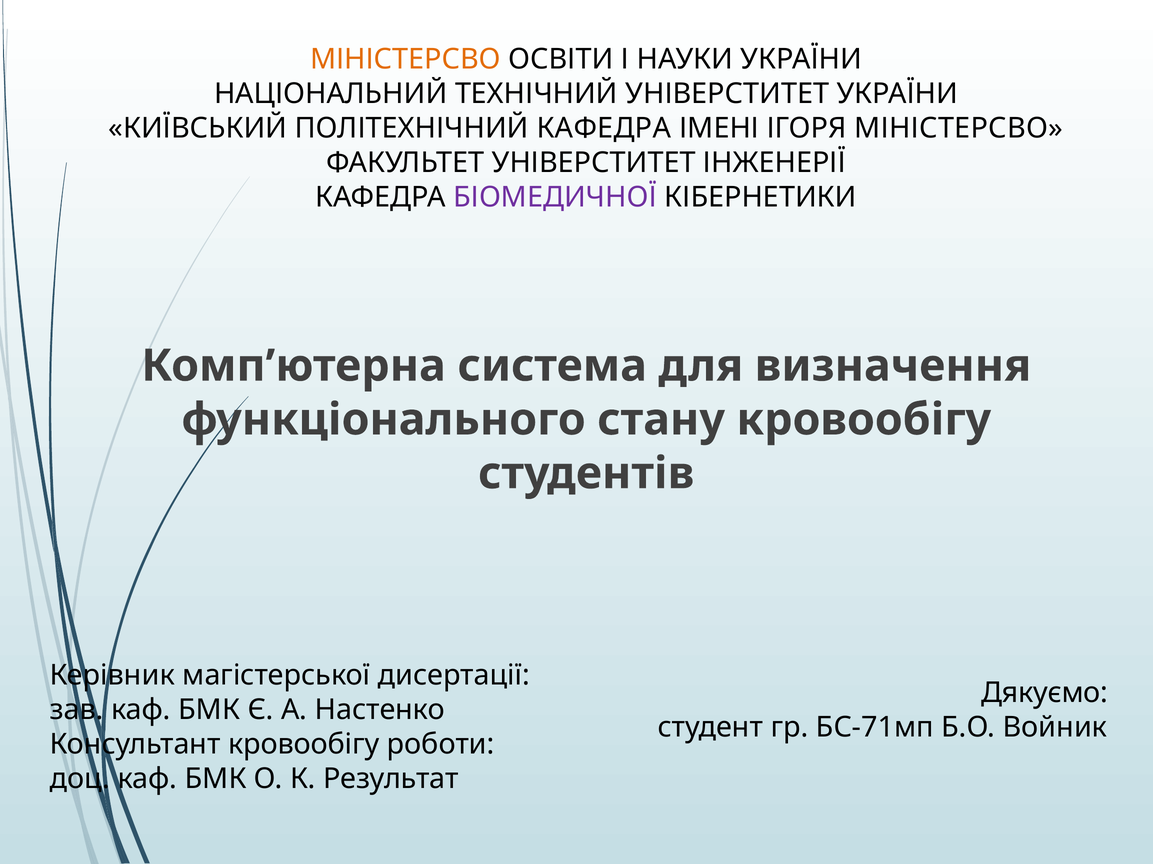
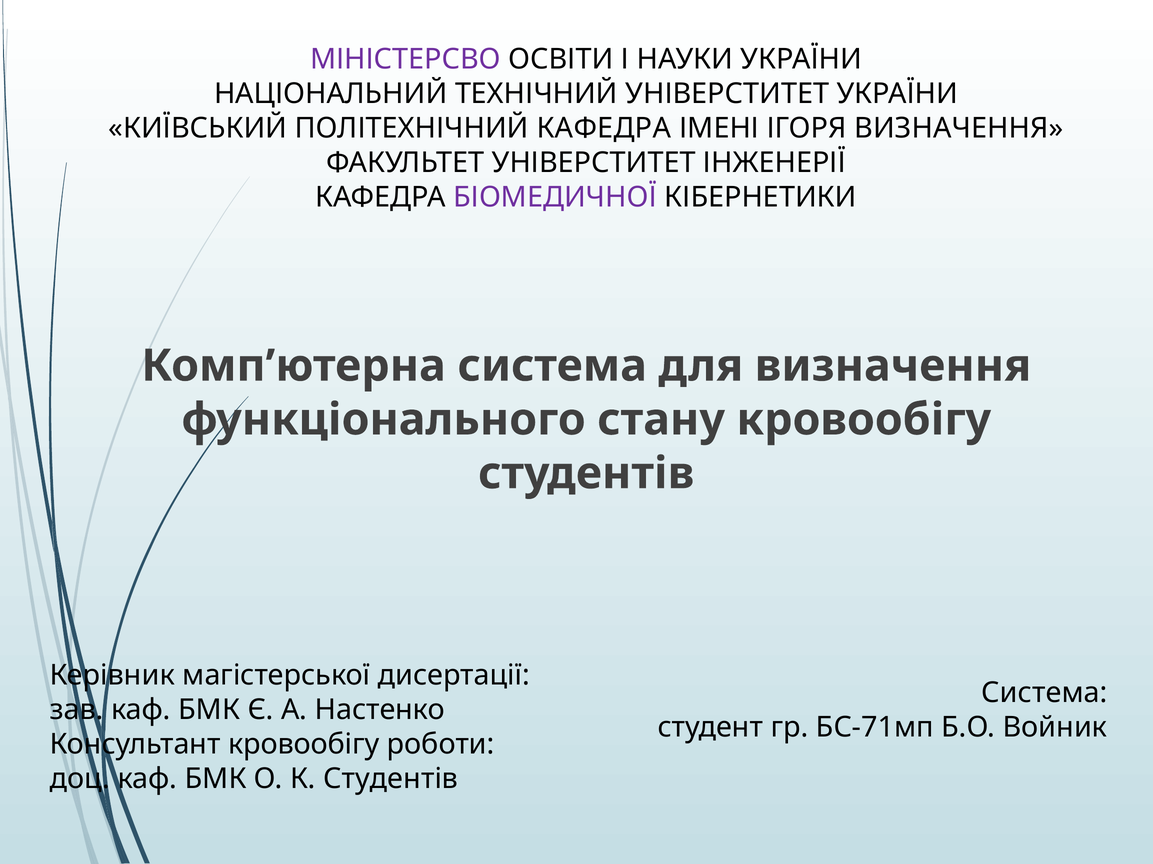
МІНІСТЕРСВО colour: orange -> purple (405, 59)
ІГОРЯ МІНІСТЕРСВО: МІНІСТЕРСВО -> ВИЗНАЧЕННЯ (959, 128)
Дякуємо: Дякуємо -> Система (1044, 693)
К Результат: Результат -> Студентів (391, 780)
